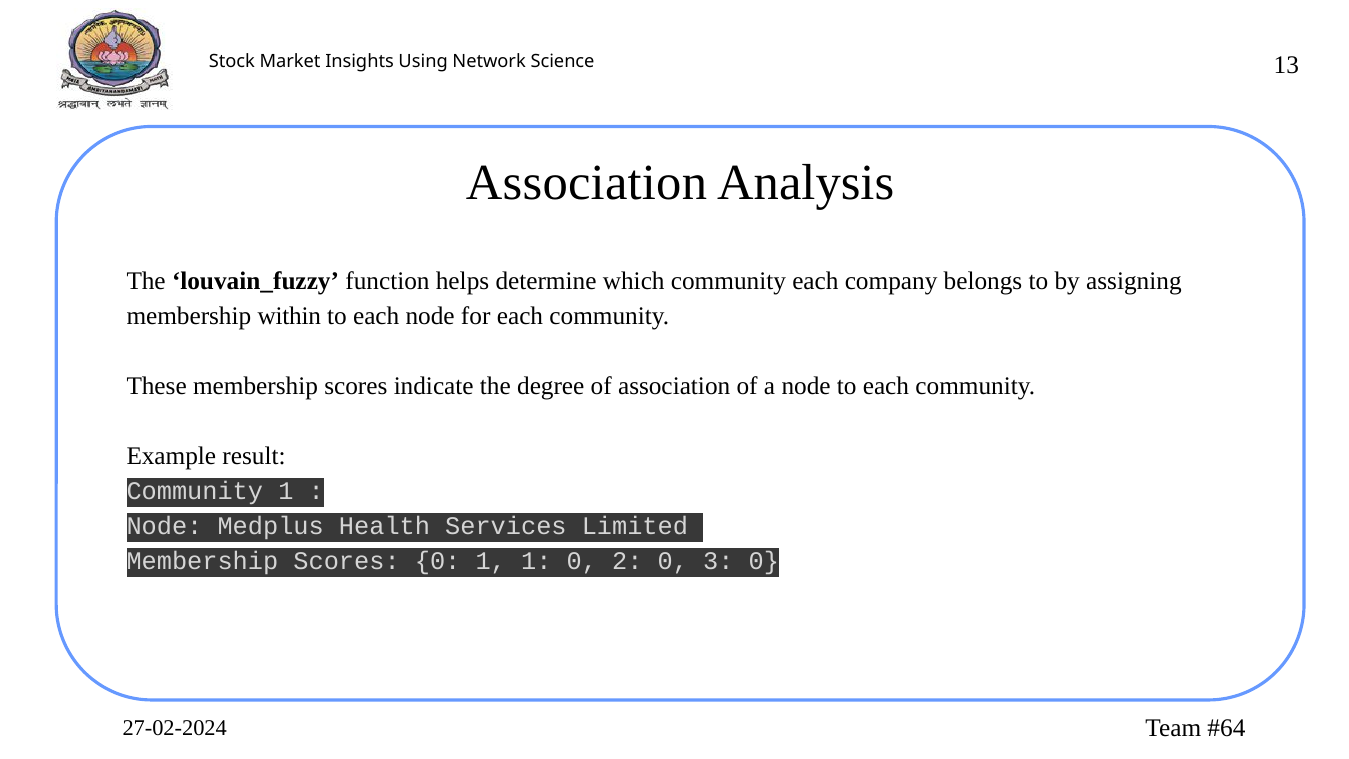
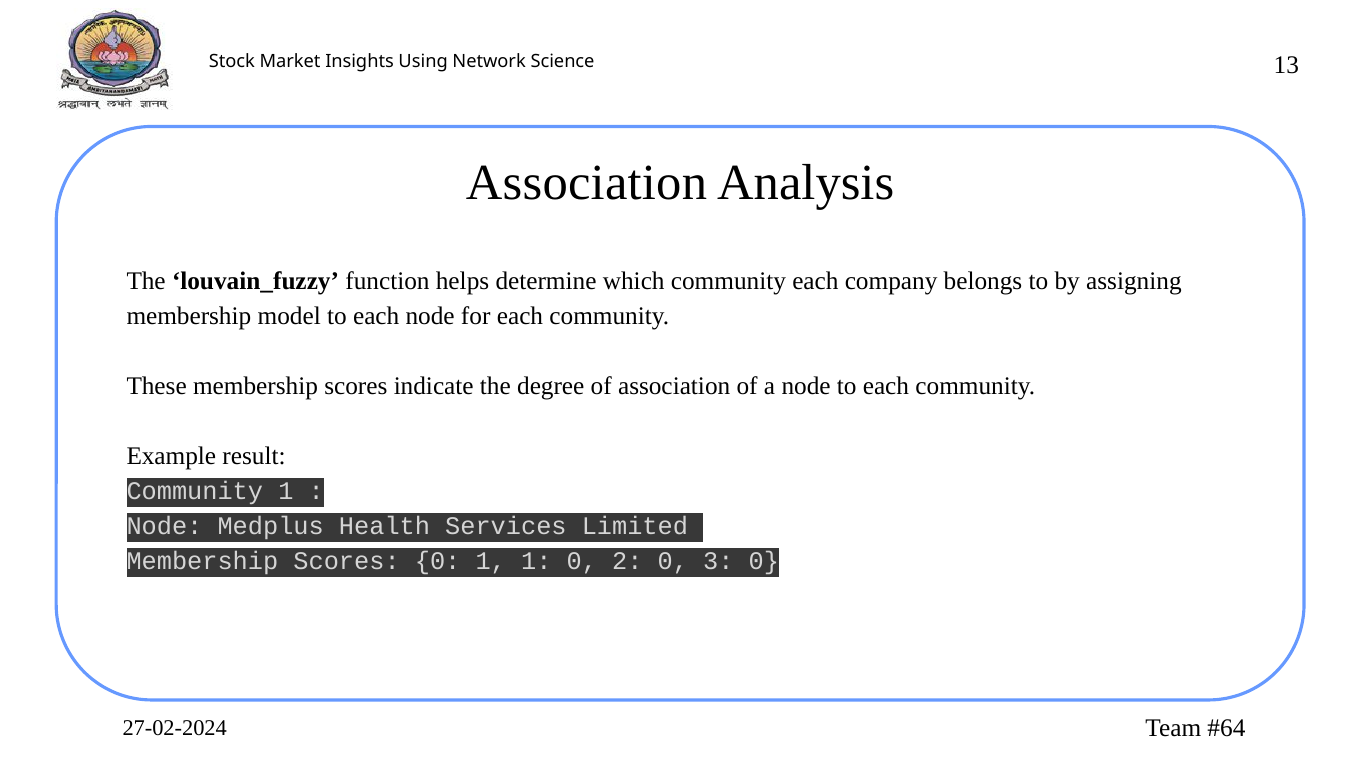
within: within -> model (289, 316)
